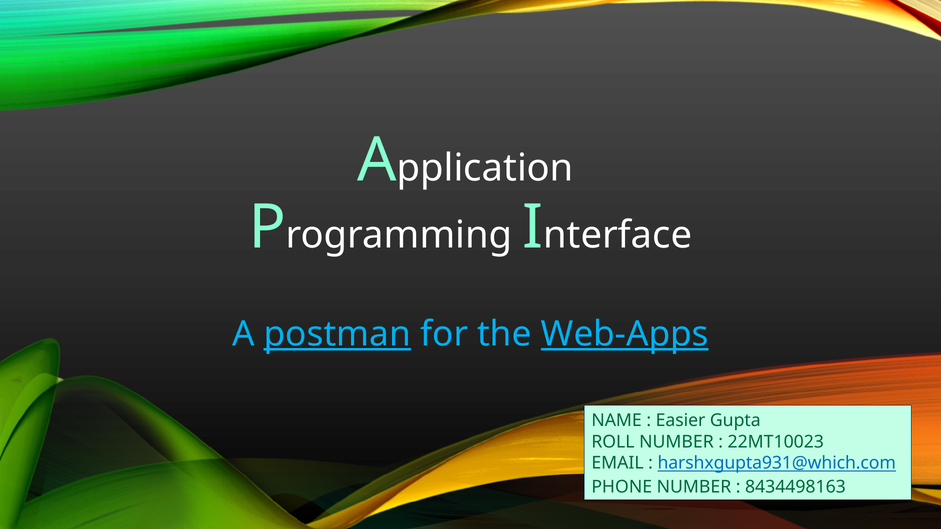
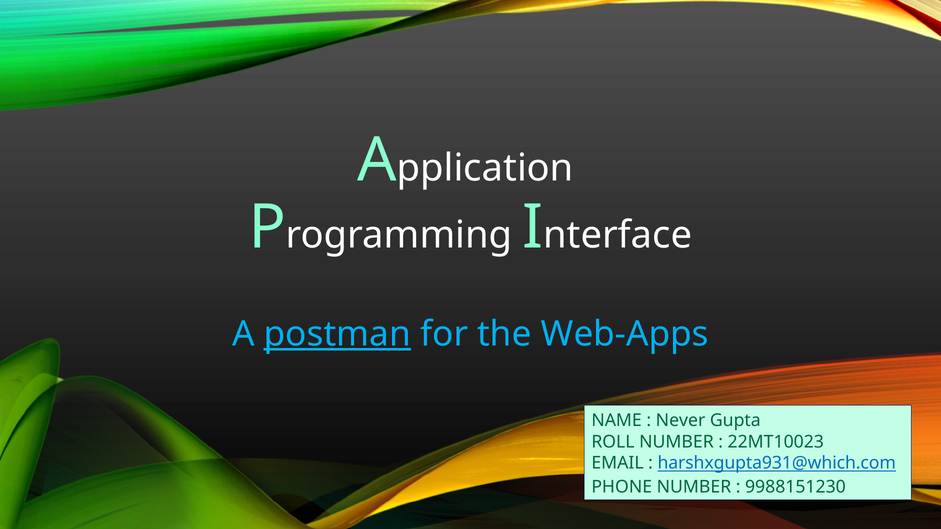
Web-Apps underline: present -> none (625, 334)
Easier: Easier -> Never (681, 421)
8434498163: 8434498163 -> 9988151230 (795, 487)
